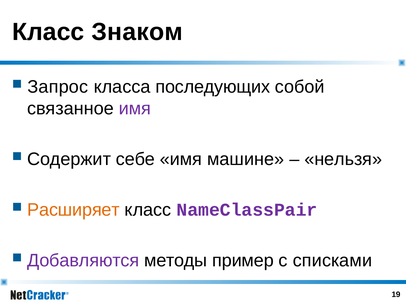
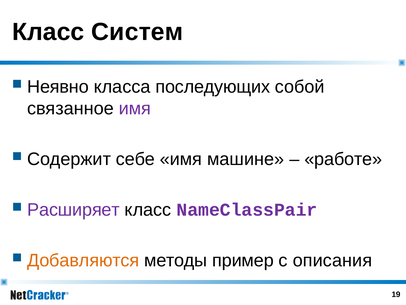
Знаком: Знаком -> Систем (137, 32)
Запрос: Запрос -> Неявно (58, 87)
нельзя: нельзя -> работе (343, 159)
Расширяет colour: orange -> purple (74, 210)
Добавляются colour: purple -> orange (83, 260)
списками: списками -> описания (332, 260)
